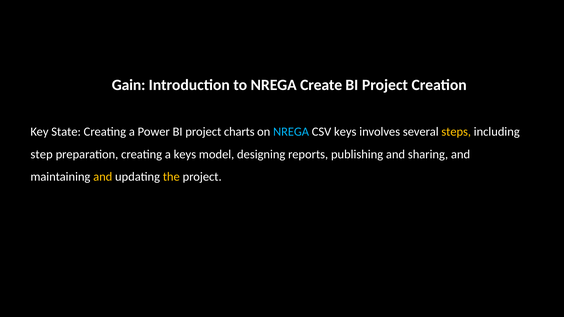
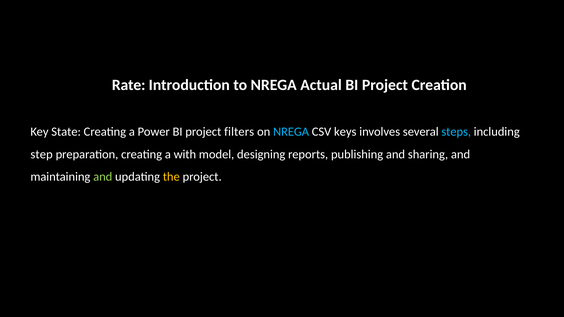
Gain: Gain -> Rate (129, 85)
Create: Create -> Actual (321, 85)
charts: charts -> filters (239, 132)
steps colour: yellow -> light blue (456, 132)
a keys: keys -> with (185, 154)
and colour: yellow -> light green (103, 177)
